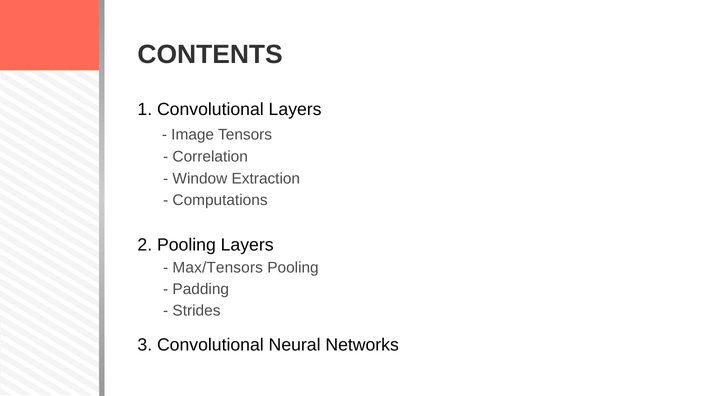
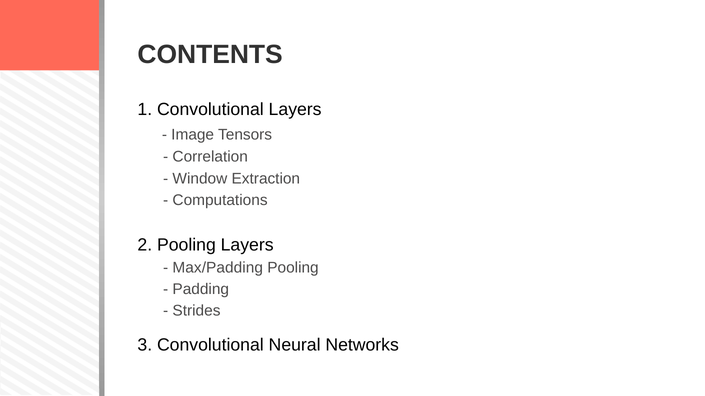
Max/Tensors: Max/Tensors -> Max/Padding (218, 268)
